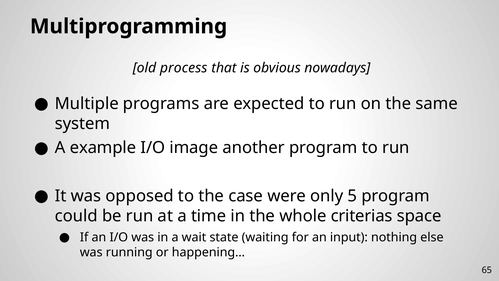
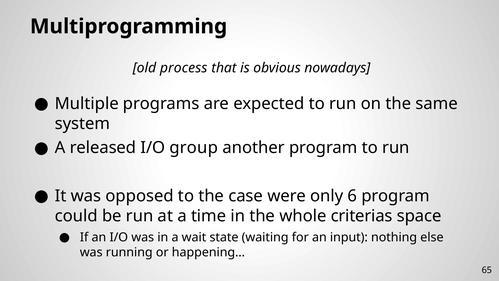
example: example -> released (103, 148)
image: image -> group (194, 148)
5: 5 -> 6 (352, 196)
